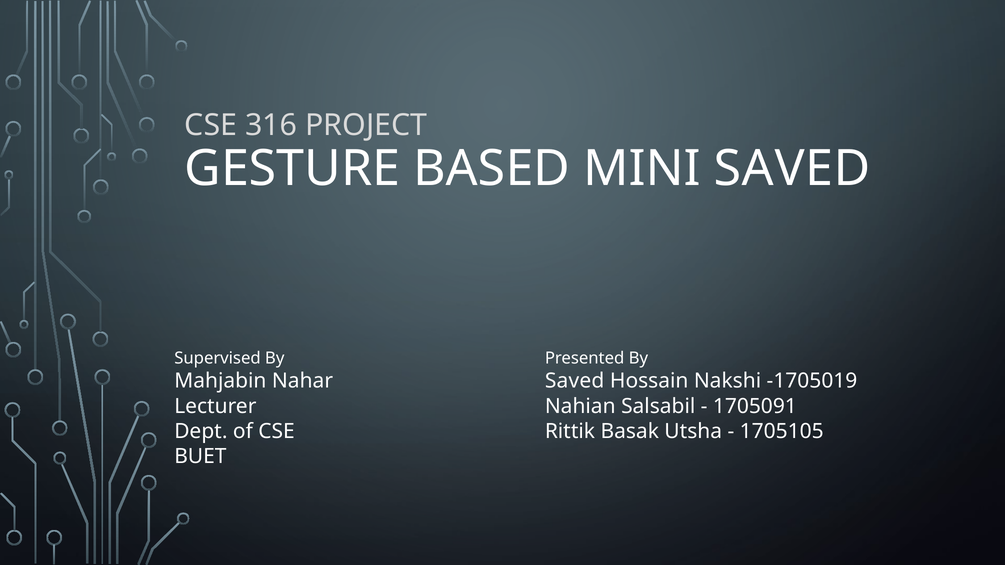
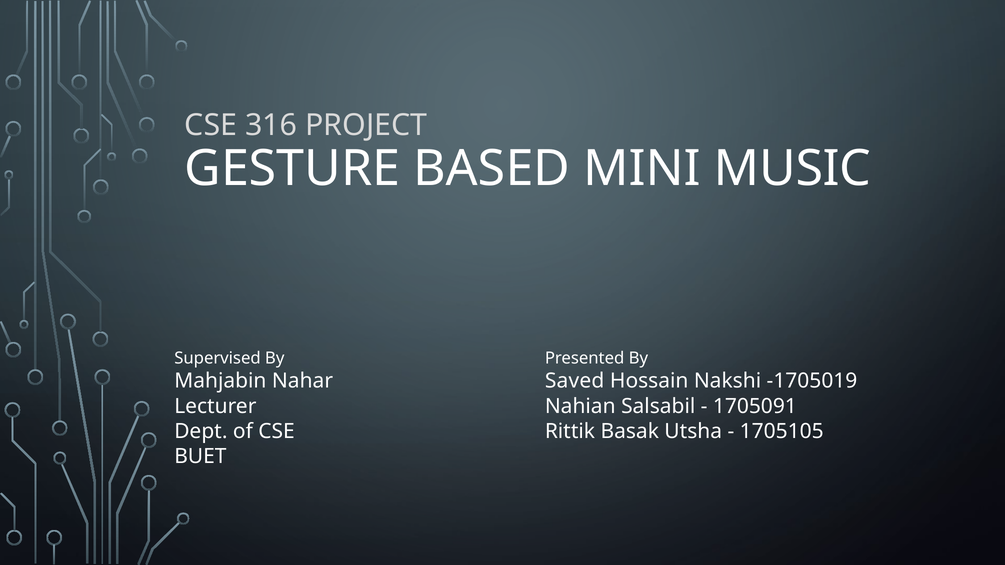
MINI SAVED: SAVED -> MUSIC (793, 169)
